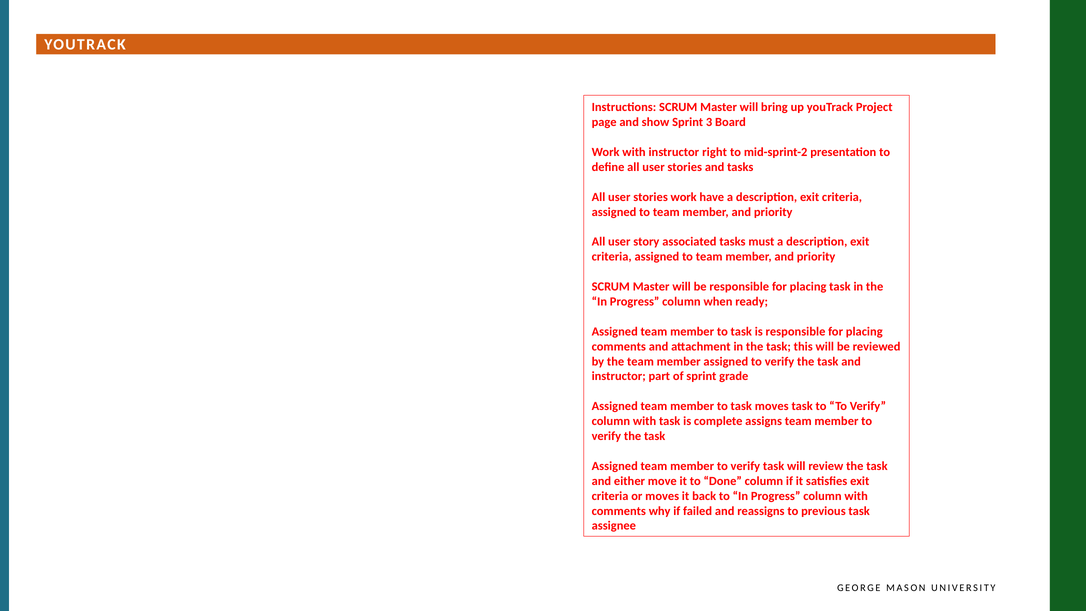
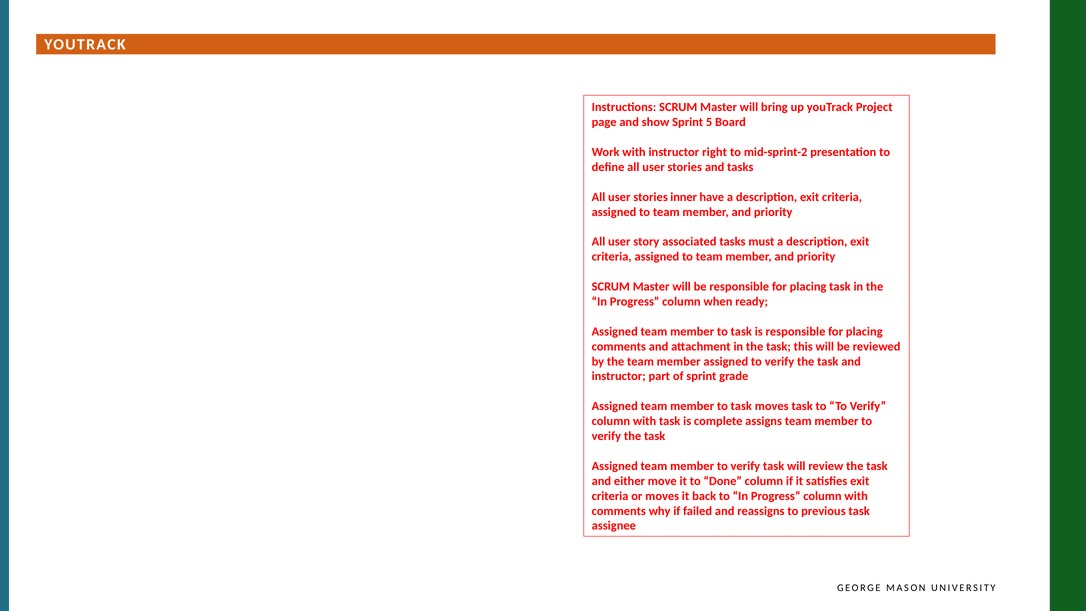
3: 3 -> 5 (709, 122)
stories work: work -> inner (684, 197)
